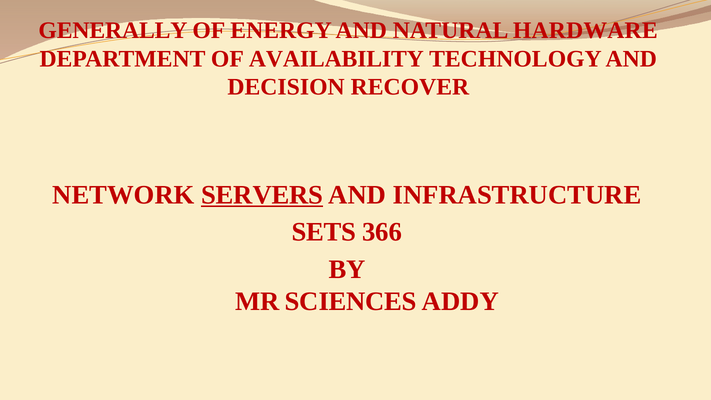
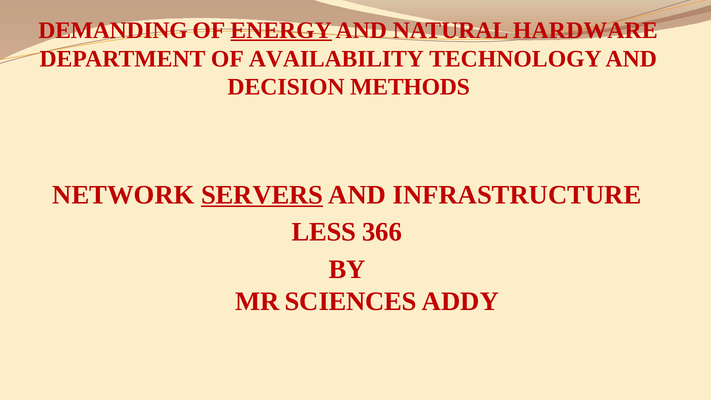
GENERALLY: GENERALLY -> DEMANDING (113, 30)
ENERGY underline: none -> present (281, 30)
RECOVER: RECOVER -> METHODS (410, 87)
SETS: SETS -> LESS (324, 232)
